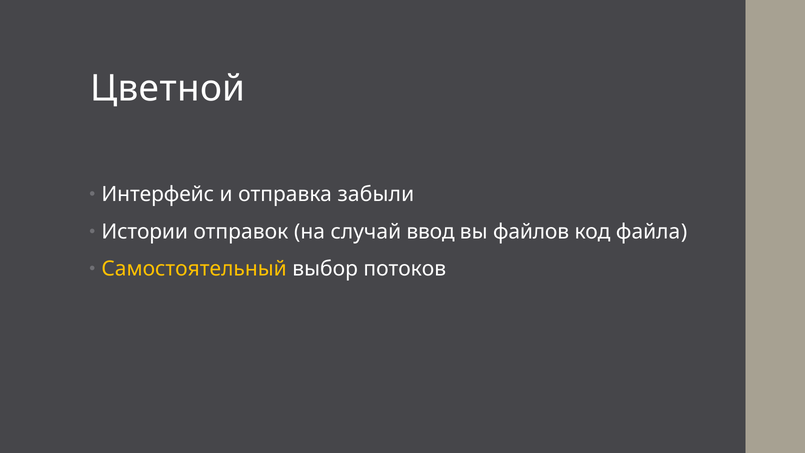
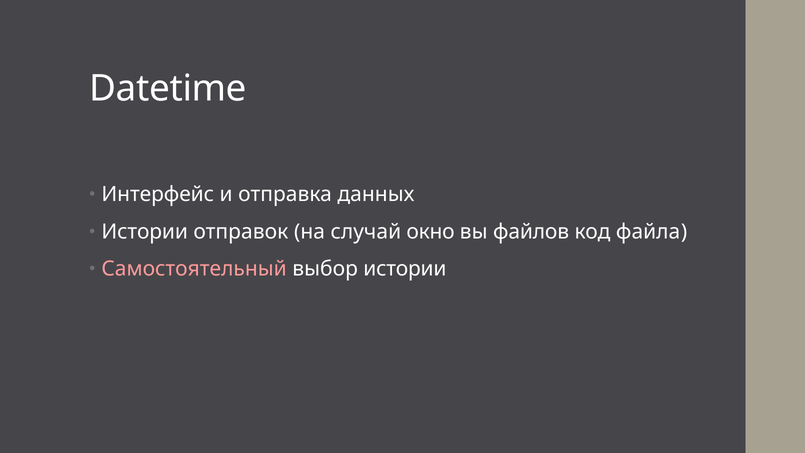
Цветной: Цветной -> Datetime (168, 88)
забыли: забыли -> данных (376, 194)
ввод: ввод -> окно (431, 232)
Самостоятельный colour: yellow -> pink (194, 269)
выбор потоков: потоков -> истории (405, 269)
